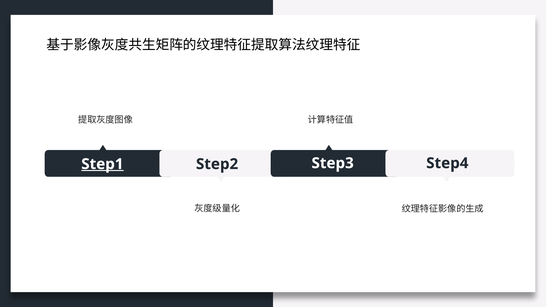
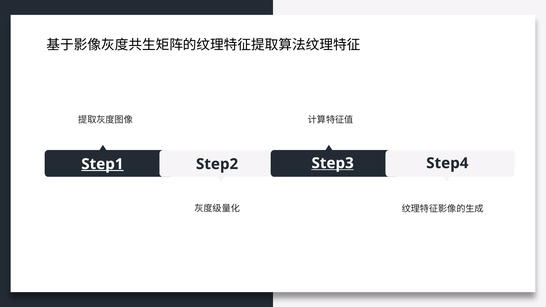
Step3 underline: none -> present (333, 163)
